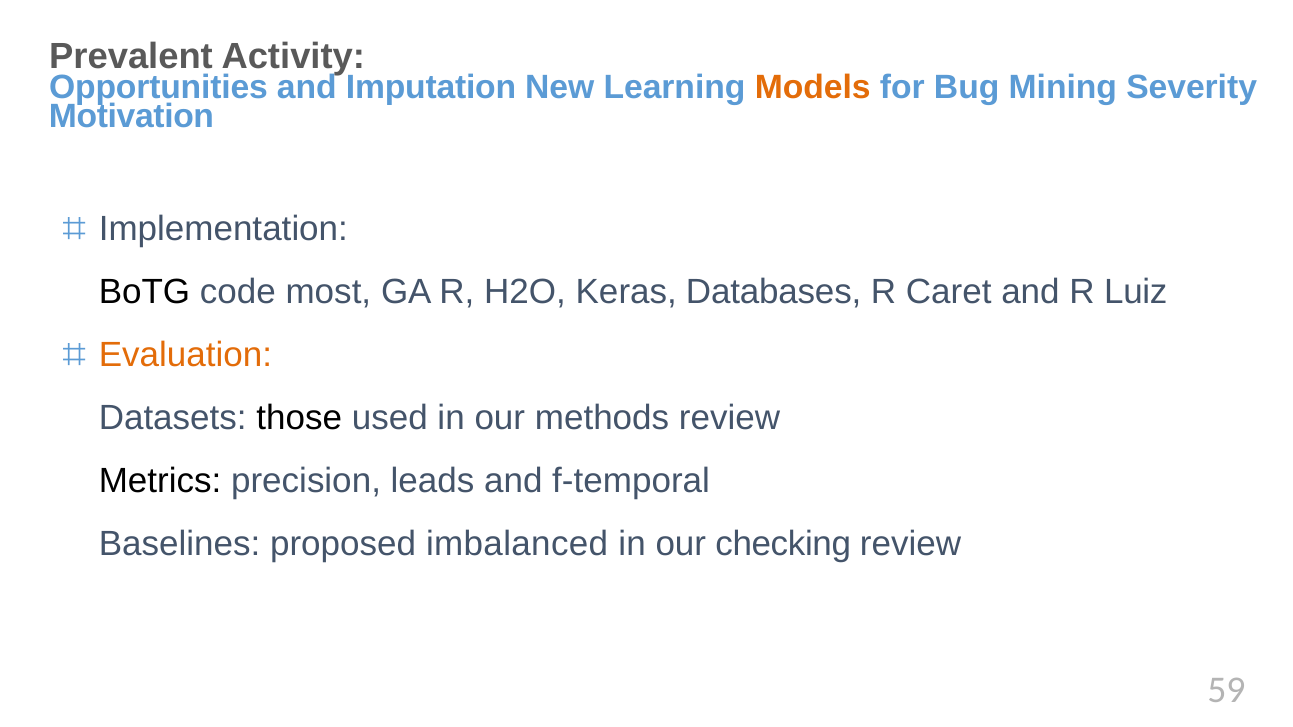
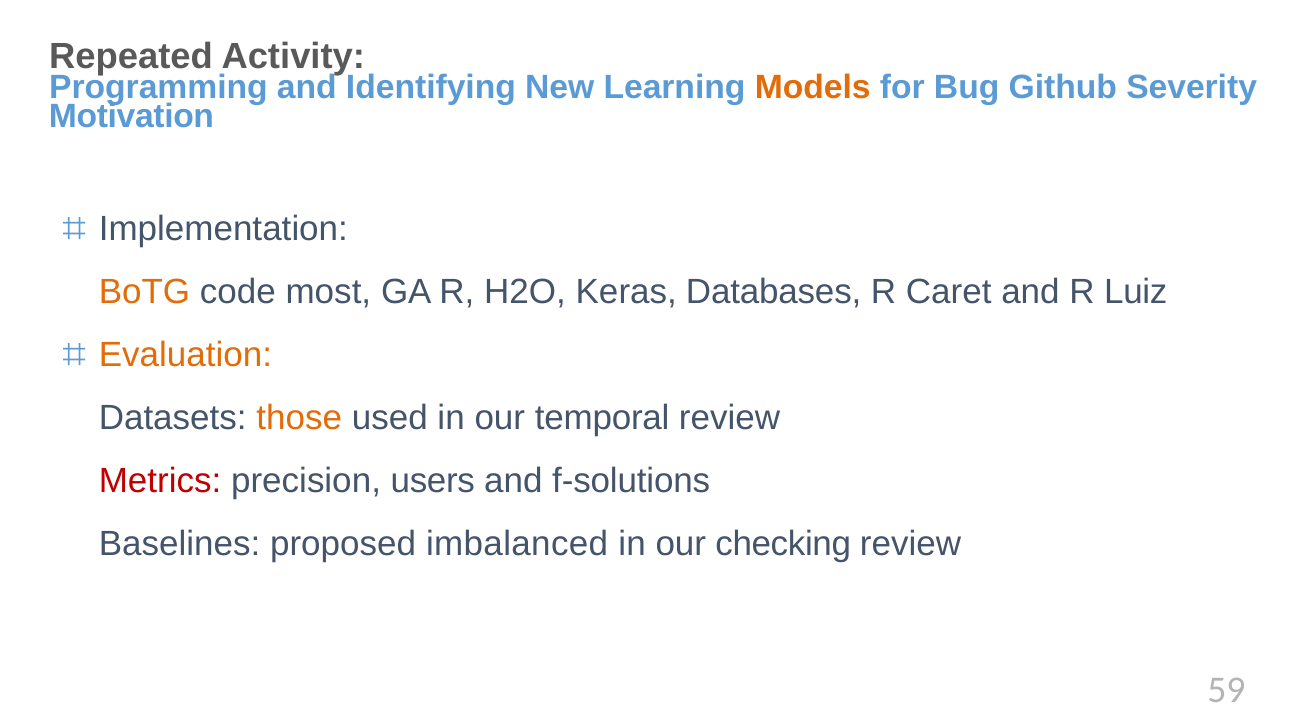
Prevalent: Prevalent -> Repeated (131, 57)
Opportunities: Opportunities -> Programming (158, 87)
Imputation: Imputation -> Identifying (431, 87)
Mining: Mining -> Github (1063, 87)
BoTG colour: black -> orange (144, 292)
those colour: black -> orange (299, 418)
methods: methods -> temporal (602, 418)
Metrics colour: black -> red (160, 481)
leads: leads -> users (433, 481)
f-temporal: f-temporal -> f-solutions (631, 481)
